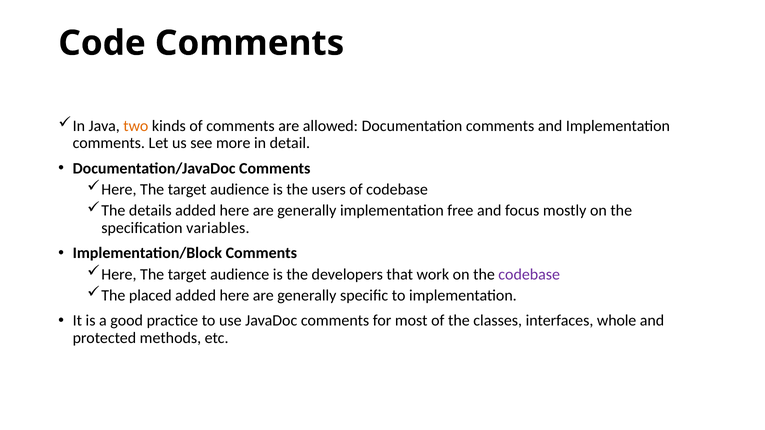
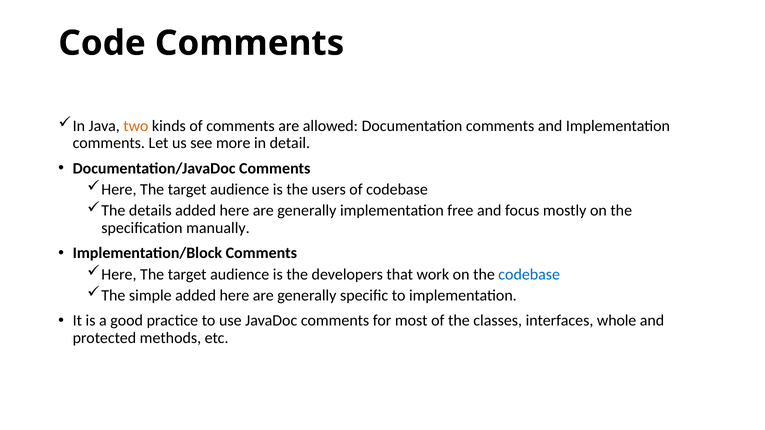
variables: variables -> manually (218, 228)
codebase colour: purple -> blue (529, 274)
placed: placed -> simple (150, 296)
